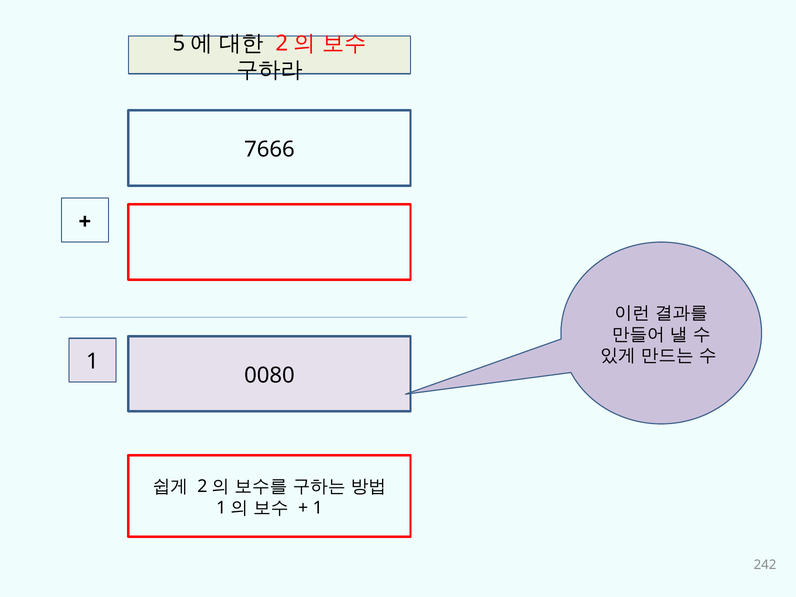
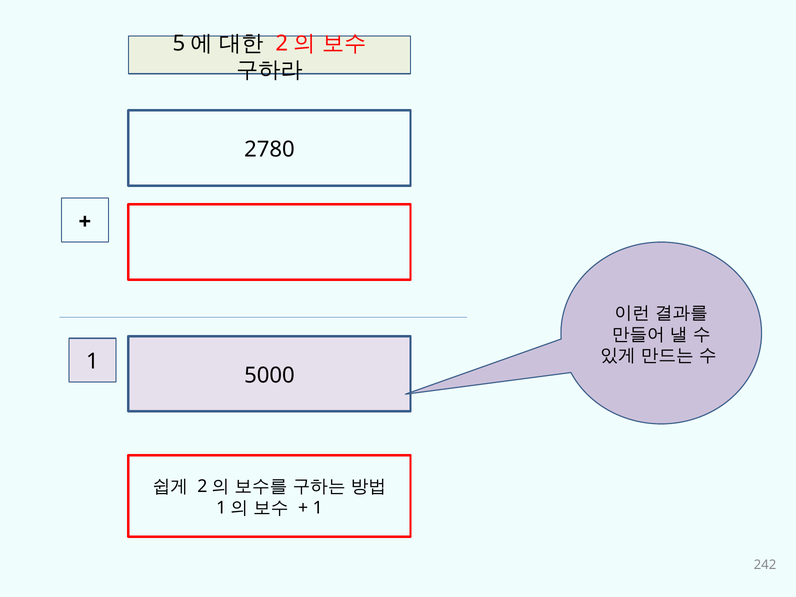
7666: 7666 -> 2780 (269, 150)
0080: 0080 -> 5000 (269, 375)
